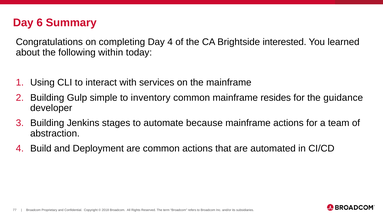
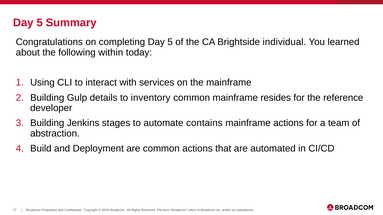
6: 6 -> 5 (40, 23)
completing Day 4: 4 -> 5 (170, 42)
interested: interested -> individual (284, 42)
simple: simple -> details (104, 98)
guidance: guidance -> reference (343, 98)
because: because -> contains (204, 123)
